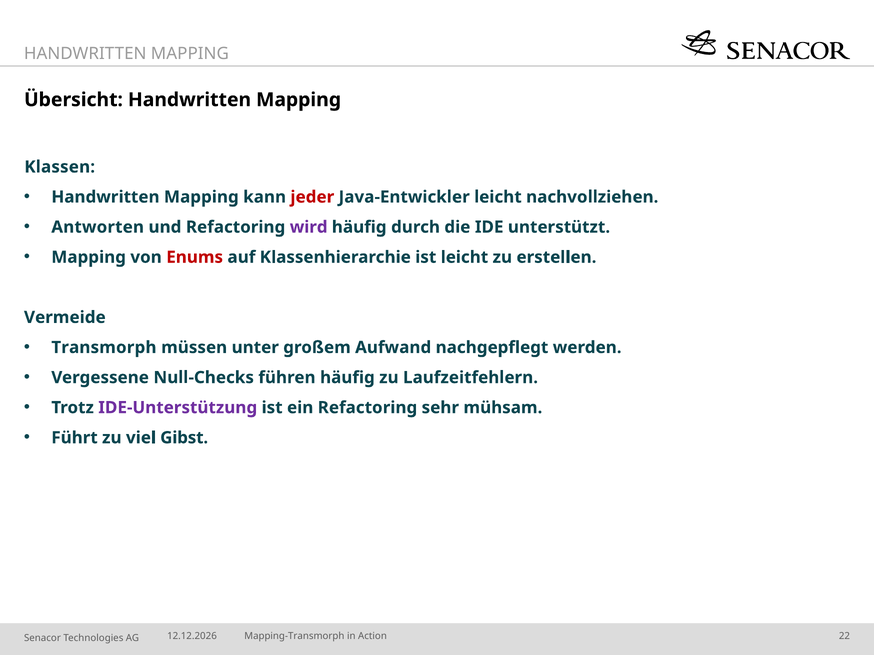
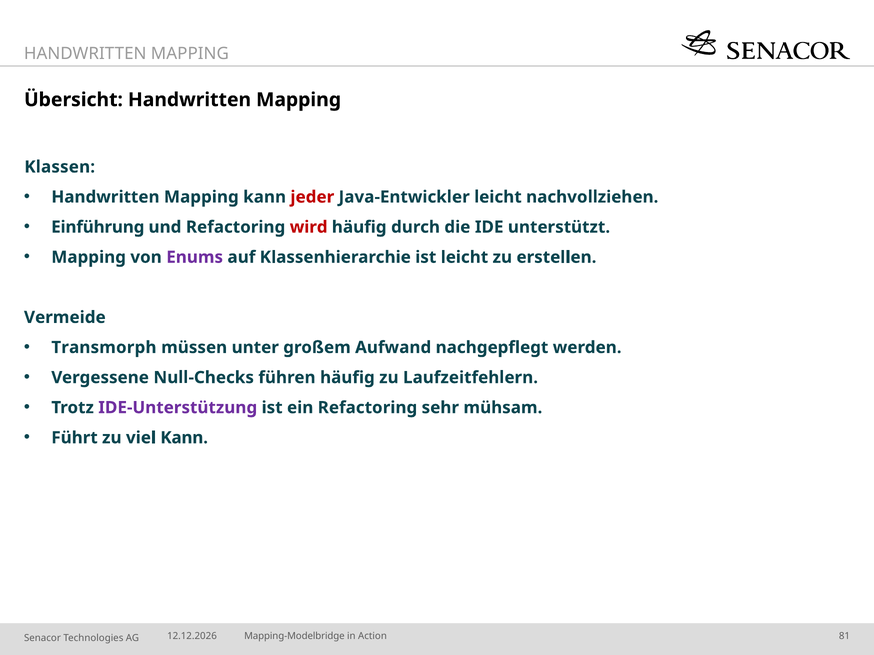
Antworten: Antworten -> Einführung (98, 227)
wird colour: purple -> red (309, 227)
Enums colour: red -> purple (195, 257)
viel Gibst: Gibst -> Kann (184, 438)
Mapping-Transmorph: Mapping-Transmorph -> Mapping-Modelbridge (294, 637)
22: 22 -> 81 (844, 636)
